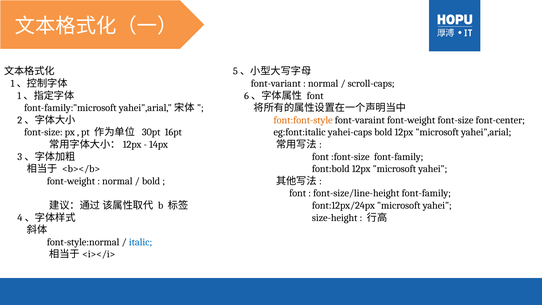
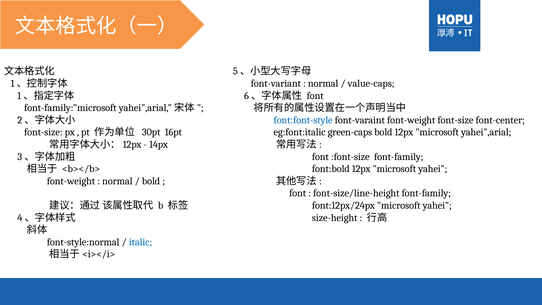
scroll-caps: scroll-caps -> value-caps (371, 83)
font:font-style colour: orange -> blue (303, 120)
yahei-caps: yahei-caps -> green-caps (350, 132)
